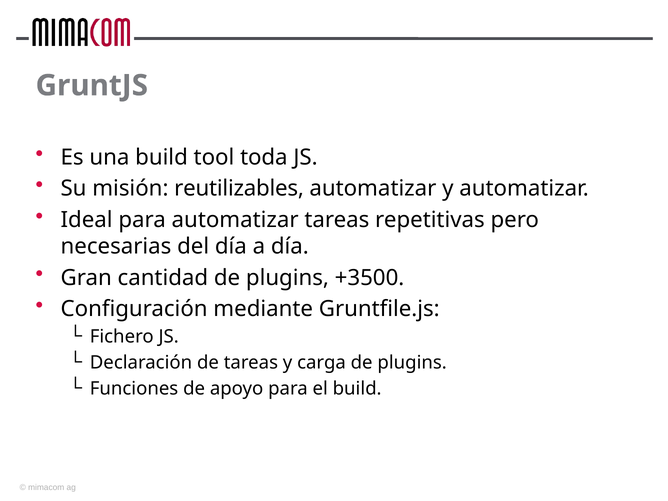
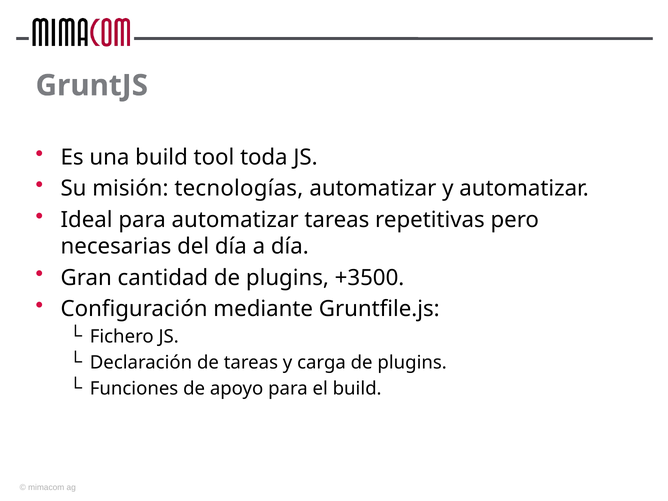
reutilizables: reutilizables -> tecnologías (239, 189)
